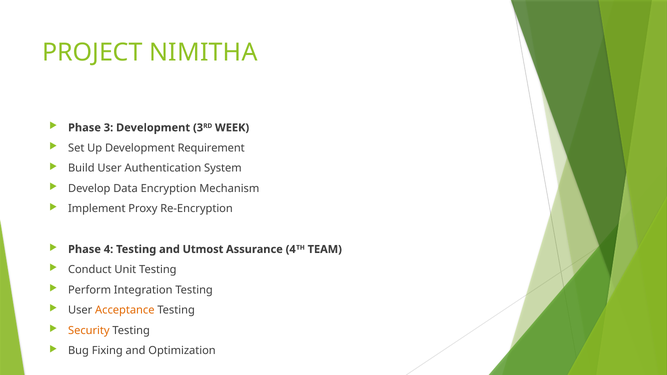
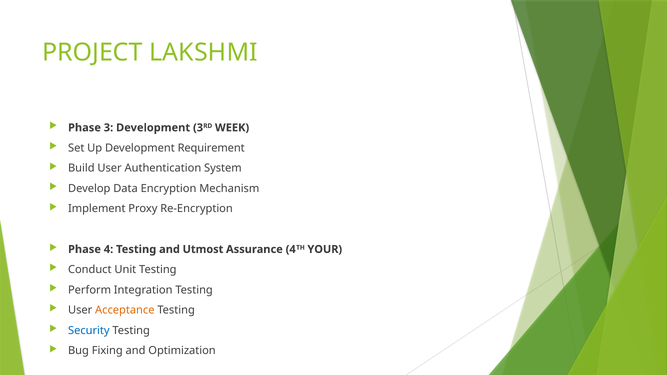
NIMITHA: NIMITHA -> LAKSHMI (204, 53)
TEAM: TEAM -> YOUR (325, 249)
Security colour: orange -> blue (89, 331)
